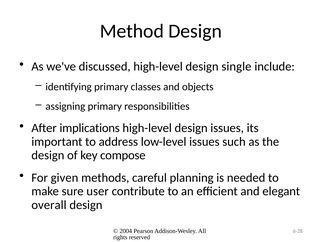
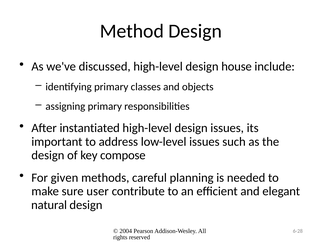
single: single -> house (237, 66)
implications: implications -> instantiated (90, 128)
overall: overall -> natural (49, 204)
